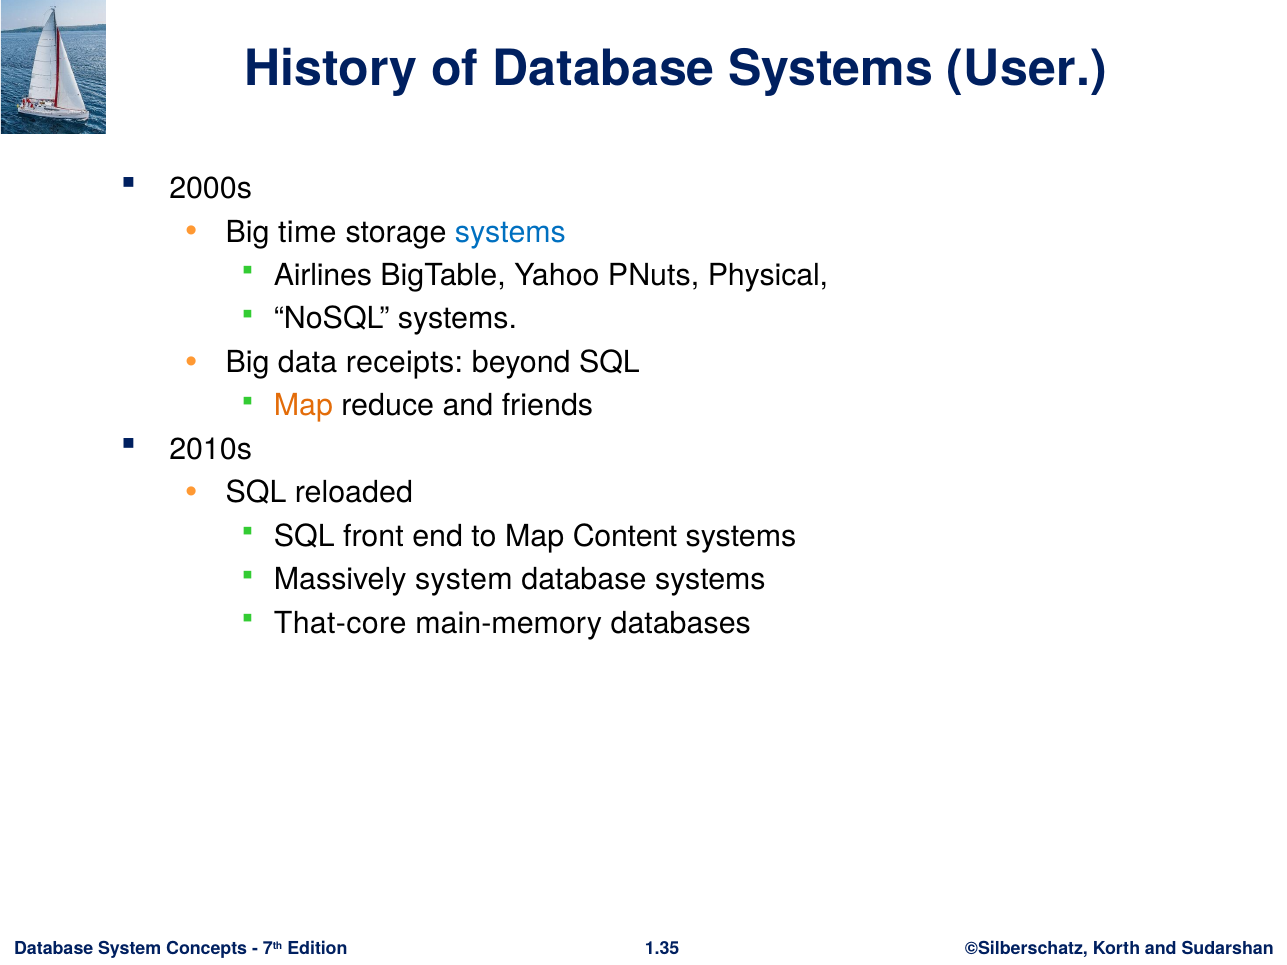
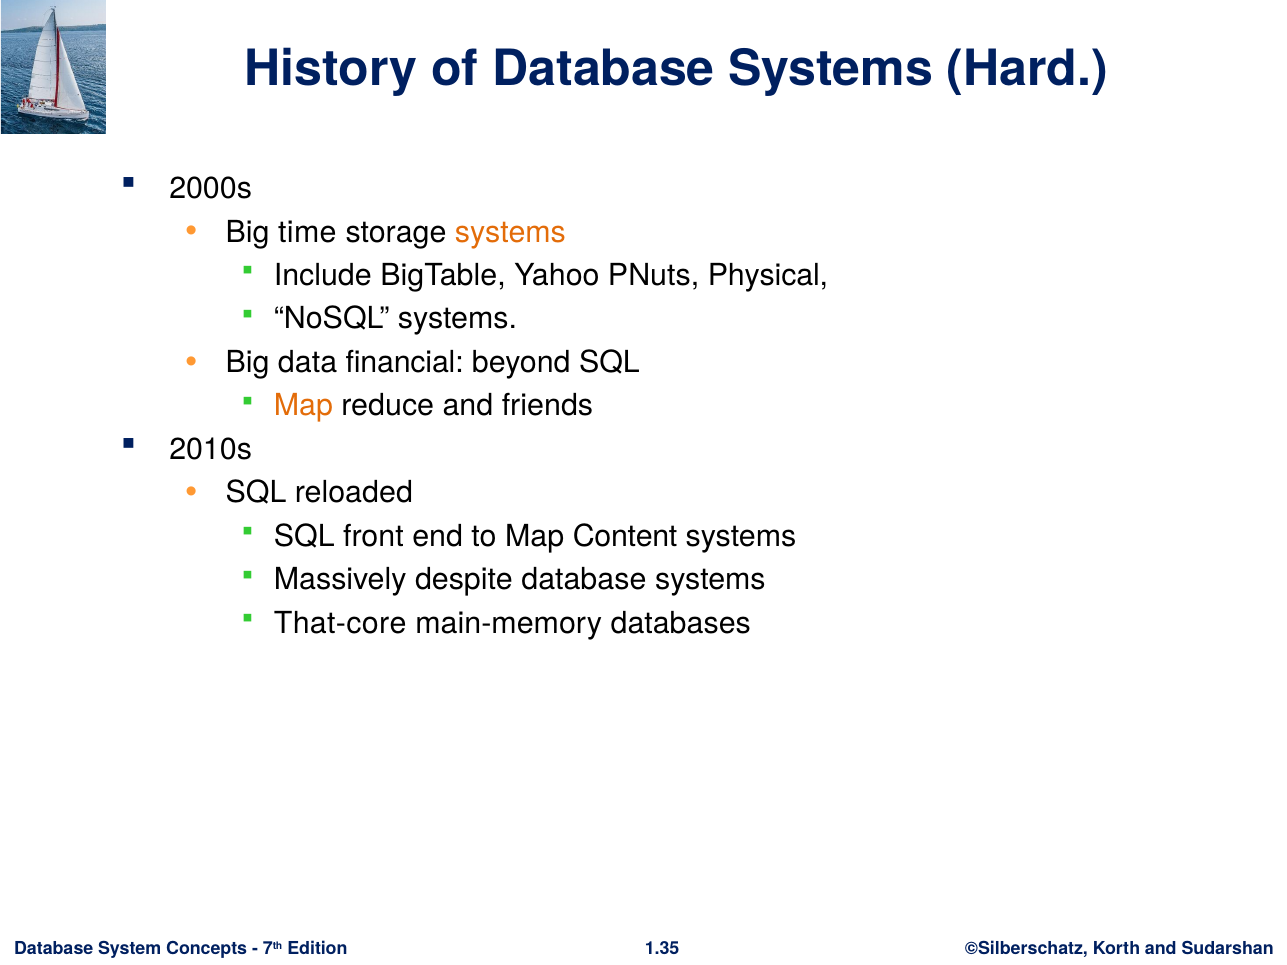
User: User -> Hard (1027, 69)
systems colour: blue -> orange (510, 232)
Airlines: Airlines -> Include (323, 276)
receipts: receipts -> financial (405, 362)
Massively system: system -> despite (464, 580)
